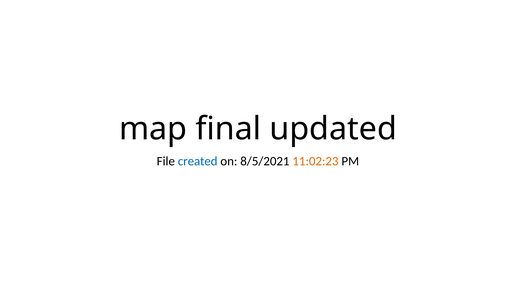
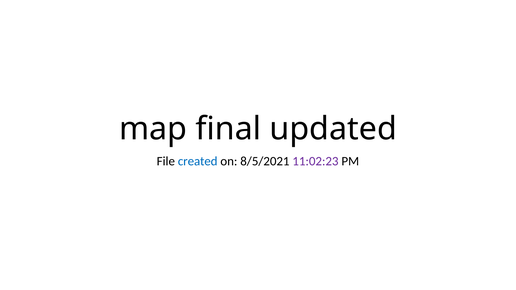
11:02:23 colour: orange -> purple (315, 161)
